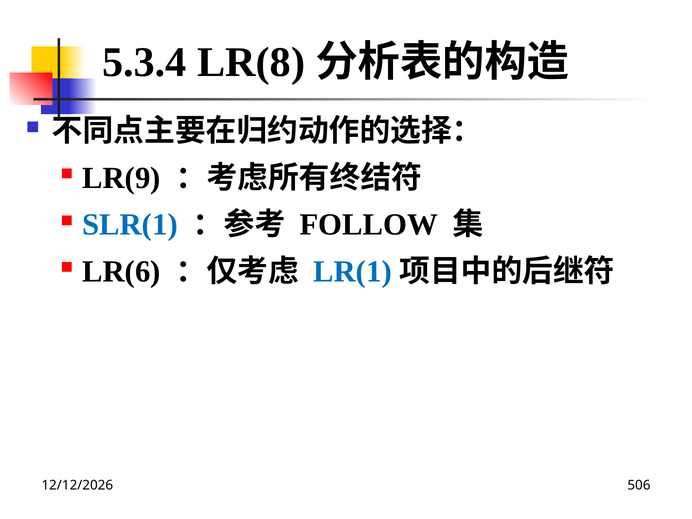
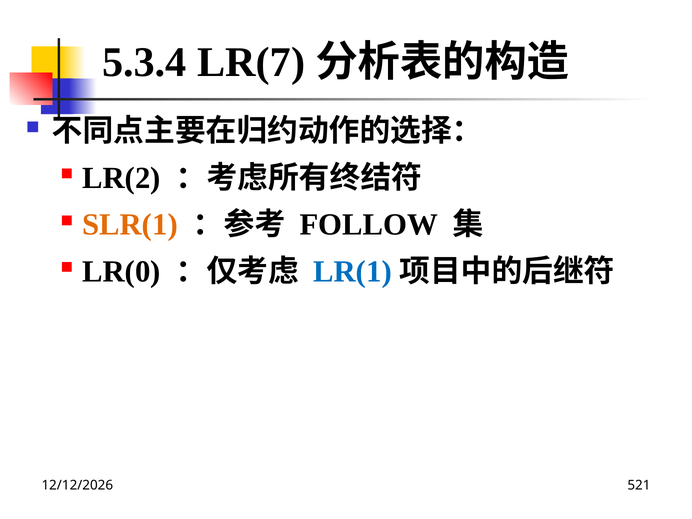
LR(8: LR(8 -> LR(7 (251, 62)
LR(9: LR(9 -> LR(2 (121, 178)
SLR(1 colour: blue -> orange (130, 225)
LR(6: LR(6 -> LR(0 (121, 272)
506: 506 -> 521 (639, 485)
